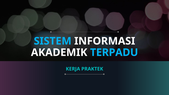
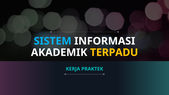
TERPADU colour: light blue -> yellow (114, 52)
